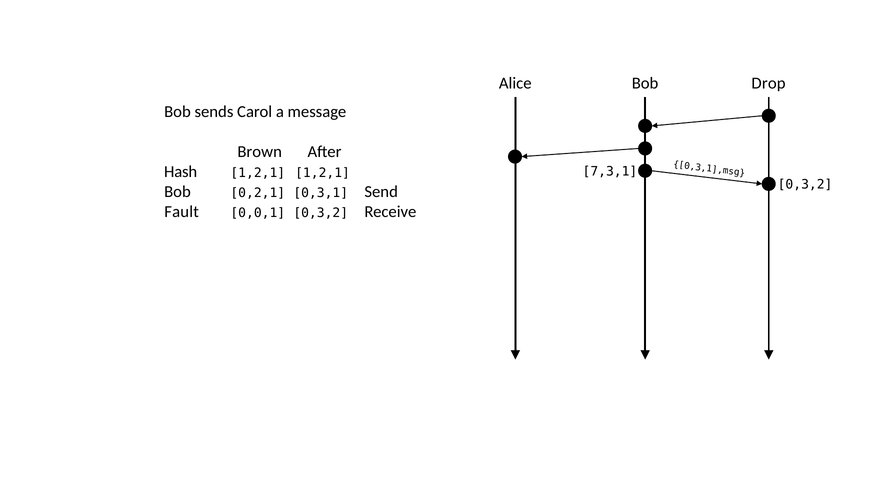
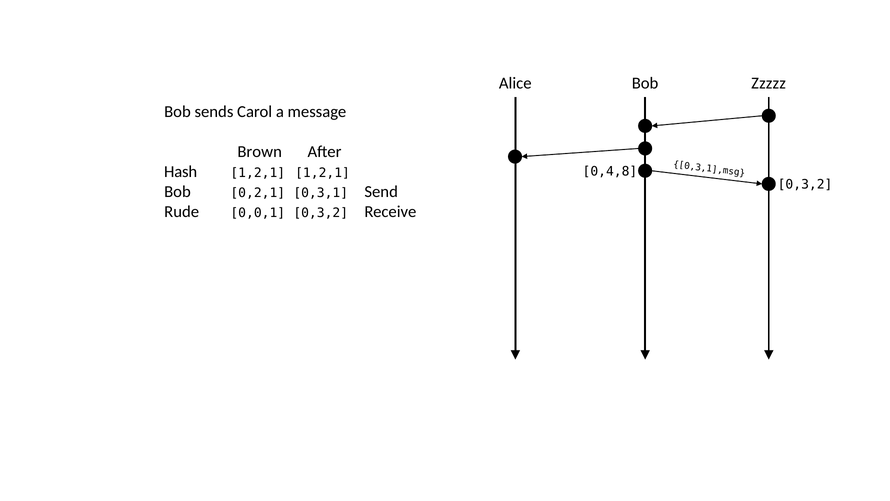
Drop: Drop -> Zzzzz (769, 83)
7,3,1: 7,3,1 -> 0,4,8 (610, 171)
Fault: Fault -> Rude (182, 212)
